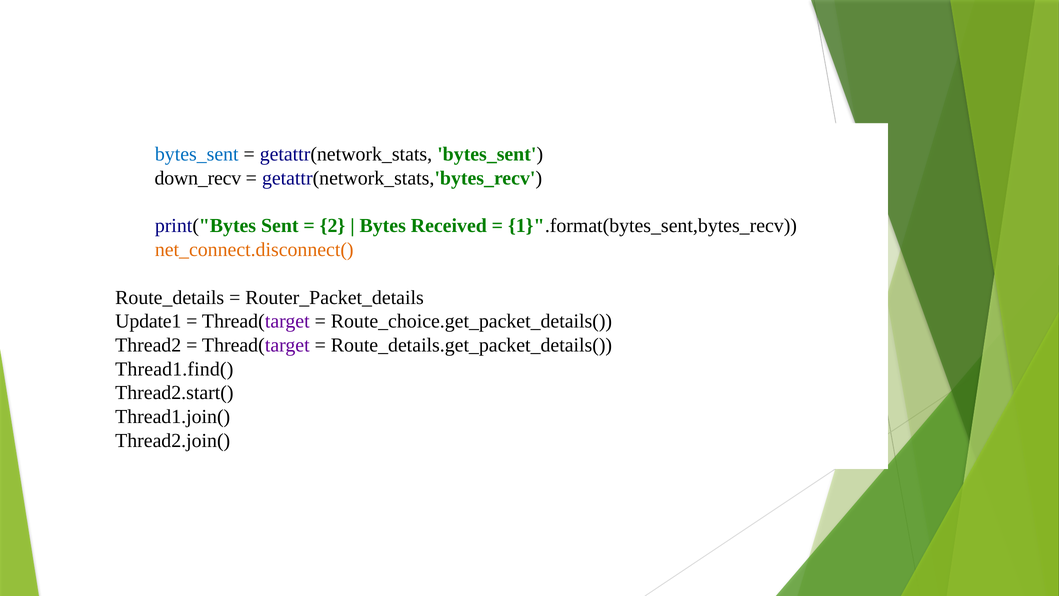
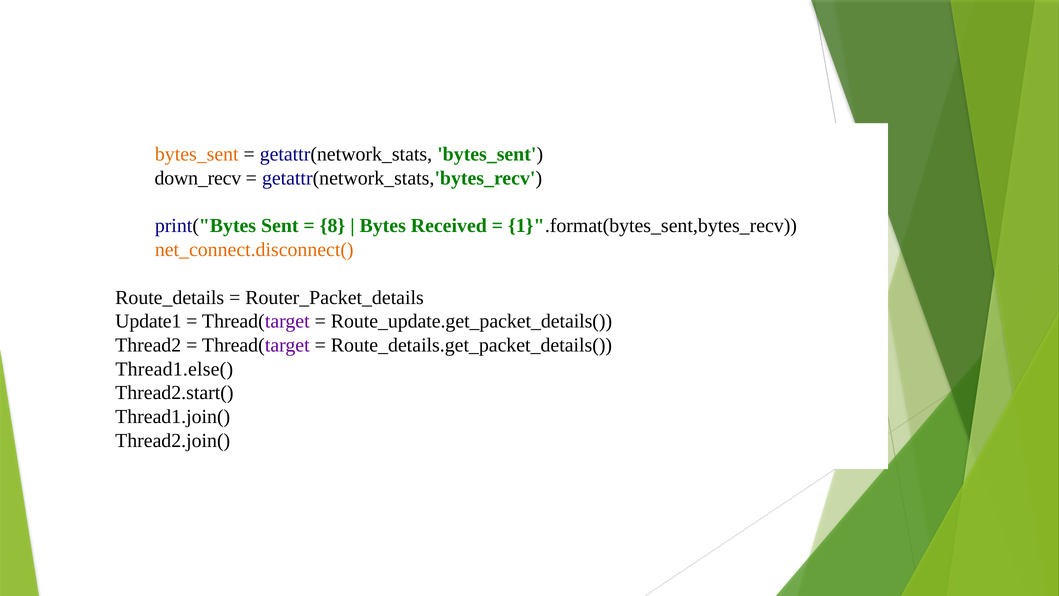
bytes_sent colour: blue -> orange (197, 154)
2: 2 -> 8 (333, 226)
Route_choice.get_packet_details(: Route_choice.get_packet_details( -> Route_update.get_packet_details( (471, 321)
Thread1.find(: Thread1.find( -> Thread1.else( (174, 369)
